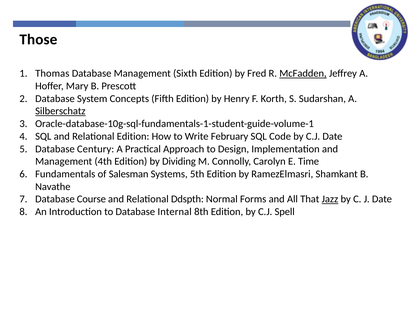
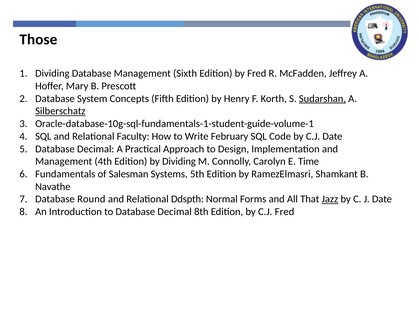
Thomas: Thomas -> Dividing (52, 74)
McFadden underline: present -> none (303, 74)
Sudarshan underline: none -> present (322, 99)
Relational Edition: Edition -> Faculty (133, 136)
Century: Century -> Decimal (96, 149)
Course: Course -> Round (91, 199)
to Database Internal: Internal -> Decimal (175, 212)
C.J Spell: Spell -> Fred (285, 212)
